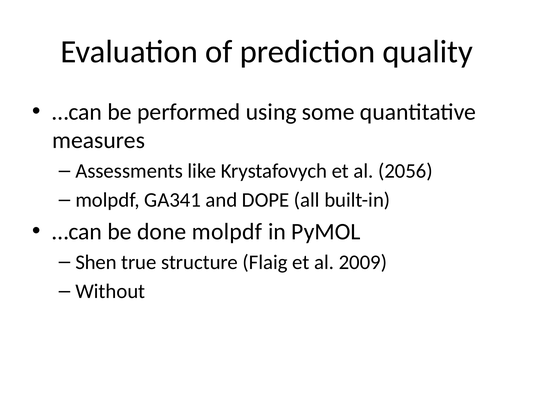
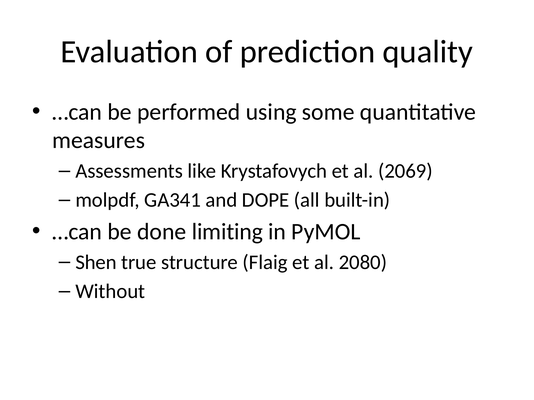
2056: 2056 -> 2069 (405, 171)
done molpdf: molpdf -> limiting (227, 232)
2009: 2009 -> 2080 (363, 263)
